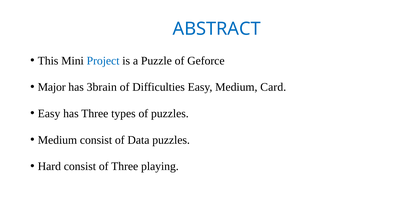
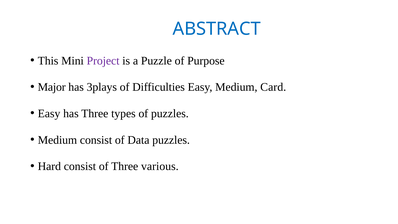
Project colour: blue -> purple (103, 61)
Geforce: Geforce -> Purpose (206, 61)
3brain: 3brain -> 3plays (102, 87)
playing: playing -> various (160, 166)
